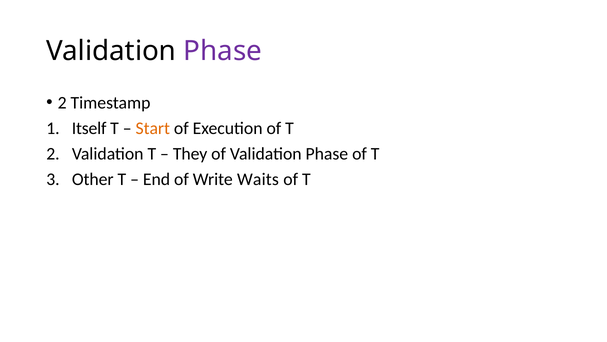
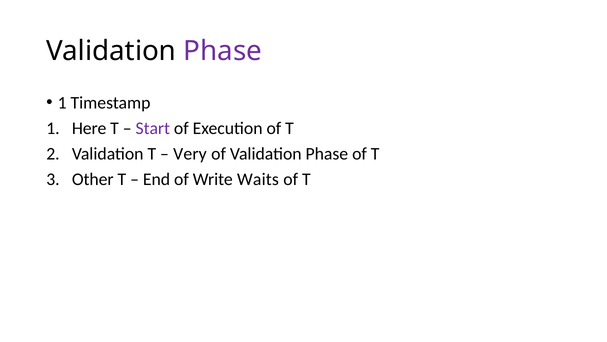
2: 2 -> 1 (62, 103)
Itself: Itself -> Here (89, 128)
Start colour: orange -> purple (153, 128)
They: They -> Very (190, 154)
